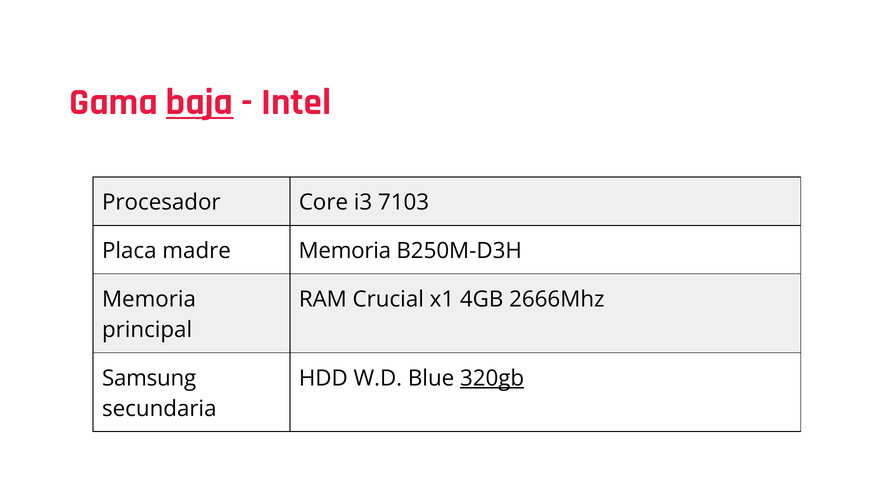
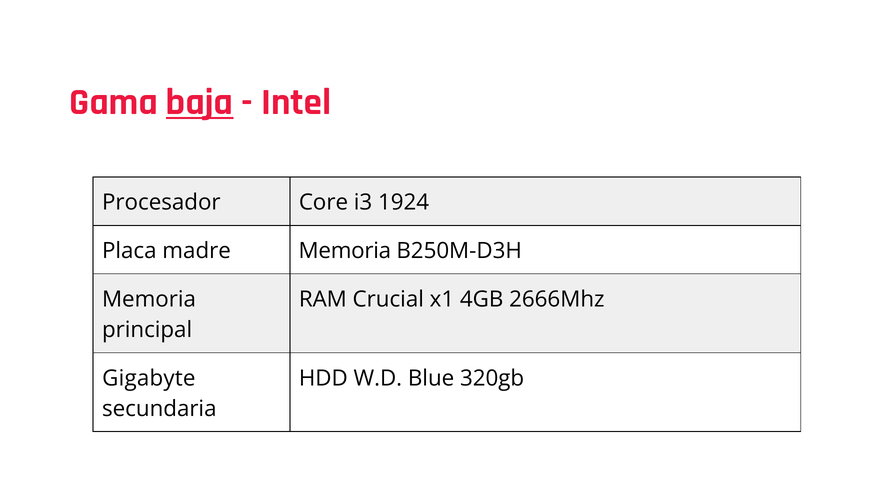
7103: 7103 -> 1924 (404, 202)
Samsung: Samsung -> Gigabyte (149, 378)
320gb underline: present -> none (492, 378)
